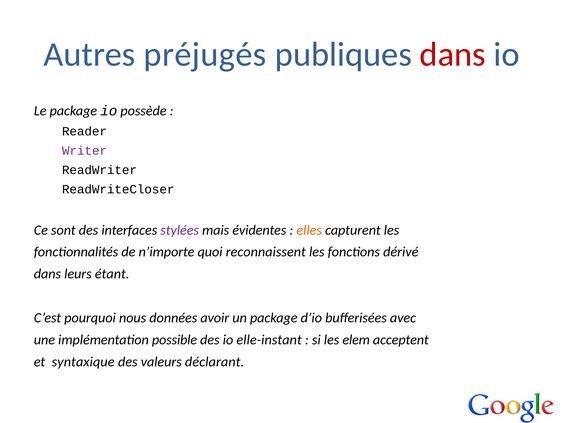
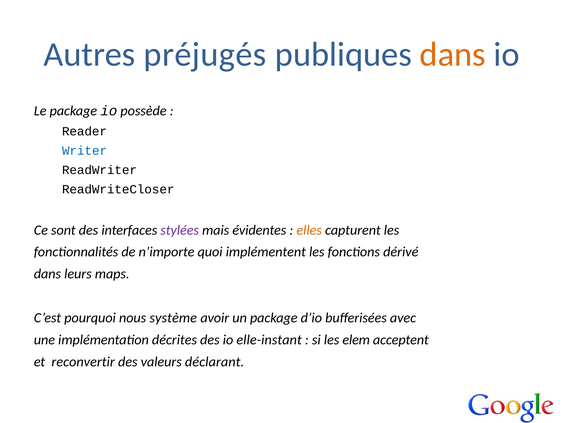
dans colour: red -> orange (453, 55)
Writer colour: purple -> blue (85, 151)
reconnaissent: reconnaissent -> implémentent (266, 252)
étant: étant -> maps (112, 274)
données: données -> système (173, 318)
possible: possible -> décrites (174, 340)
syntaxique: syntaxique -> reconvertir (83, 362)
